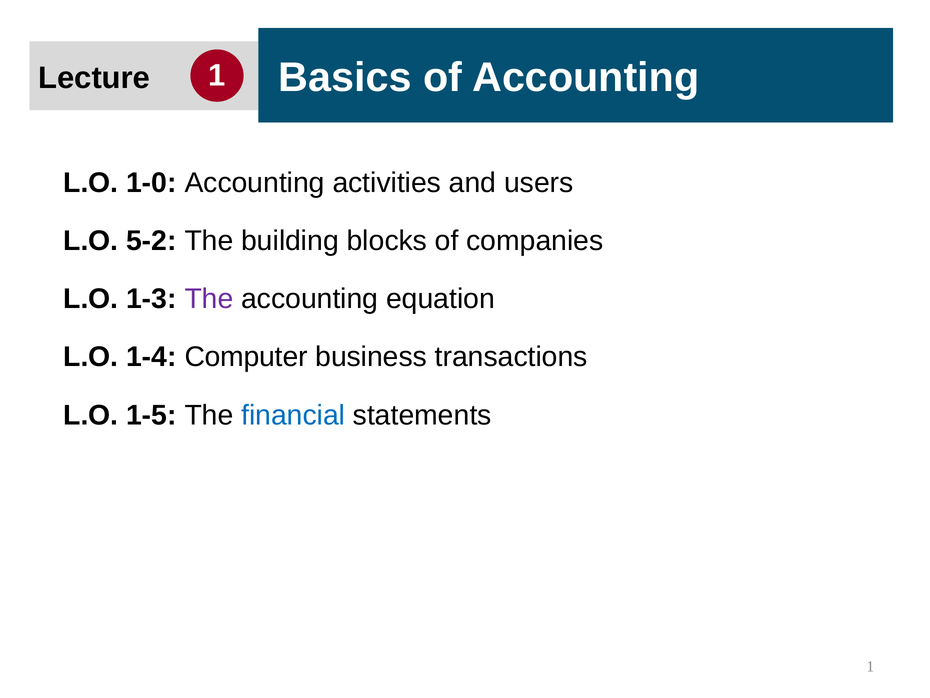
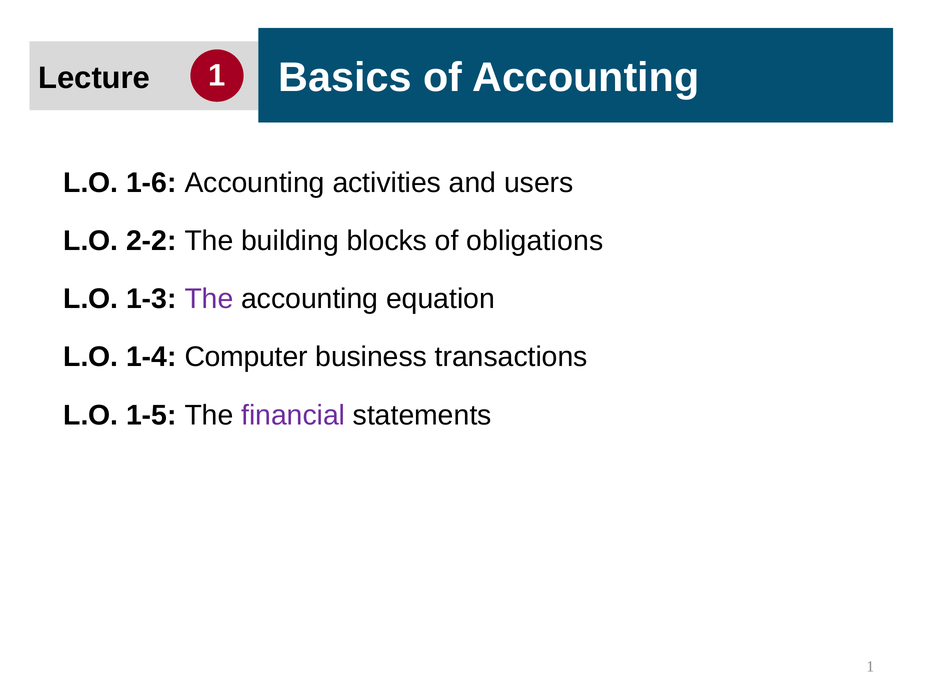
1-0: 1-0 -> 1-6 (151, 183)
5-2: 5-2 -> 2-2 (151, 241)
companies: companies -> obligations (535, 241)
financial colour: blue -> purple (293, 415)
